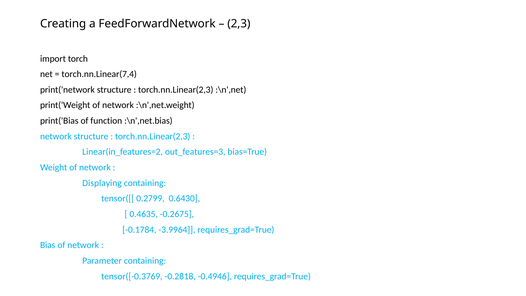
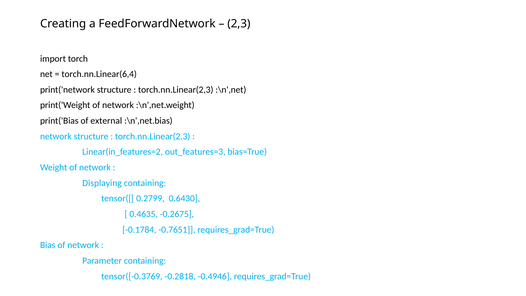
torch.nn.Linear(7,4: torch.nn.Linear(7,4 -> torch.nn.Linear(6,4 (99, 74)
function: function -> external (106, 121)
-3.9964: -3.9964 -> -0.7651 (177, 230)
